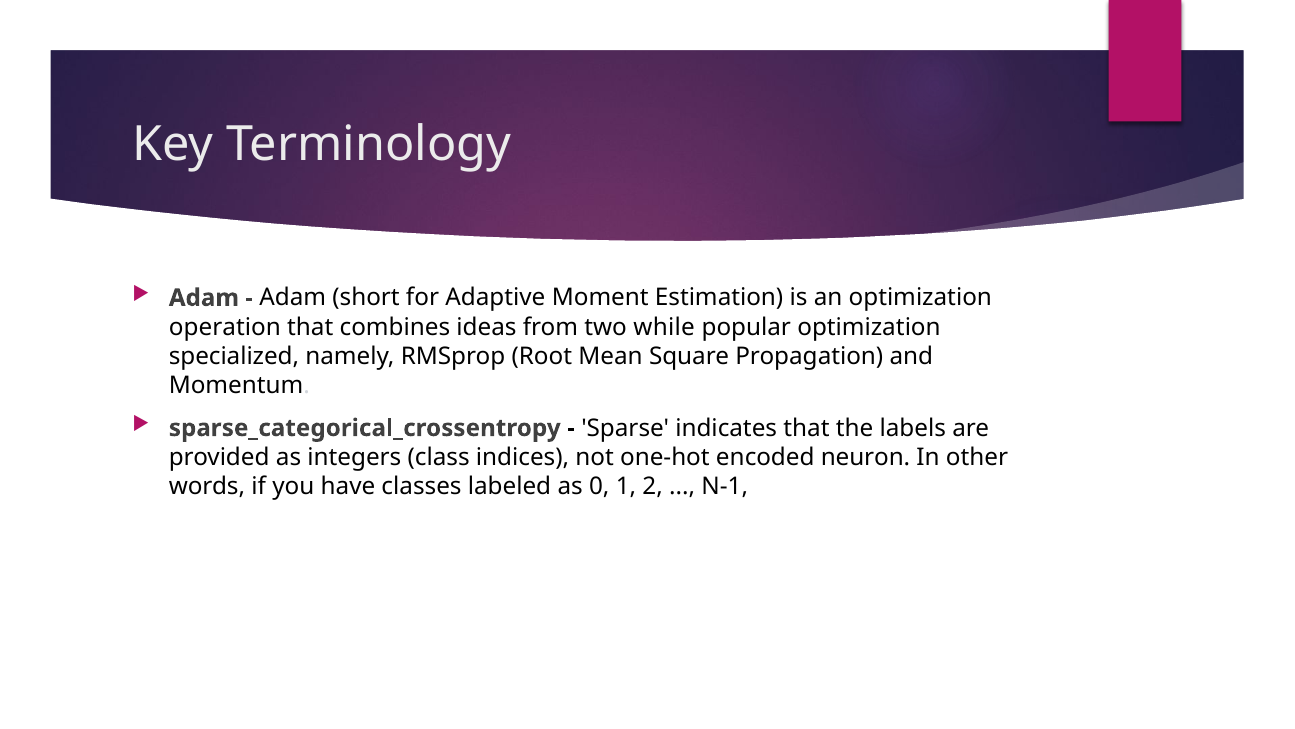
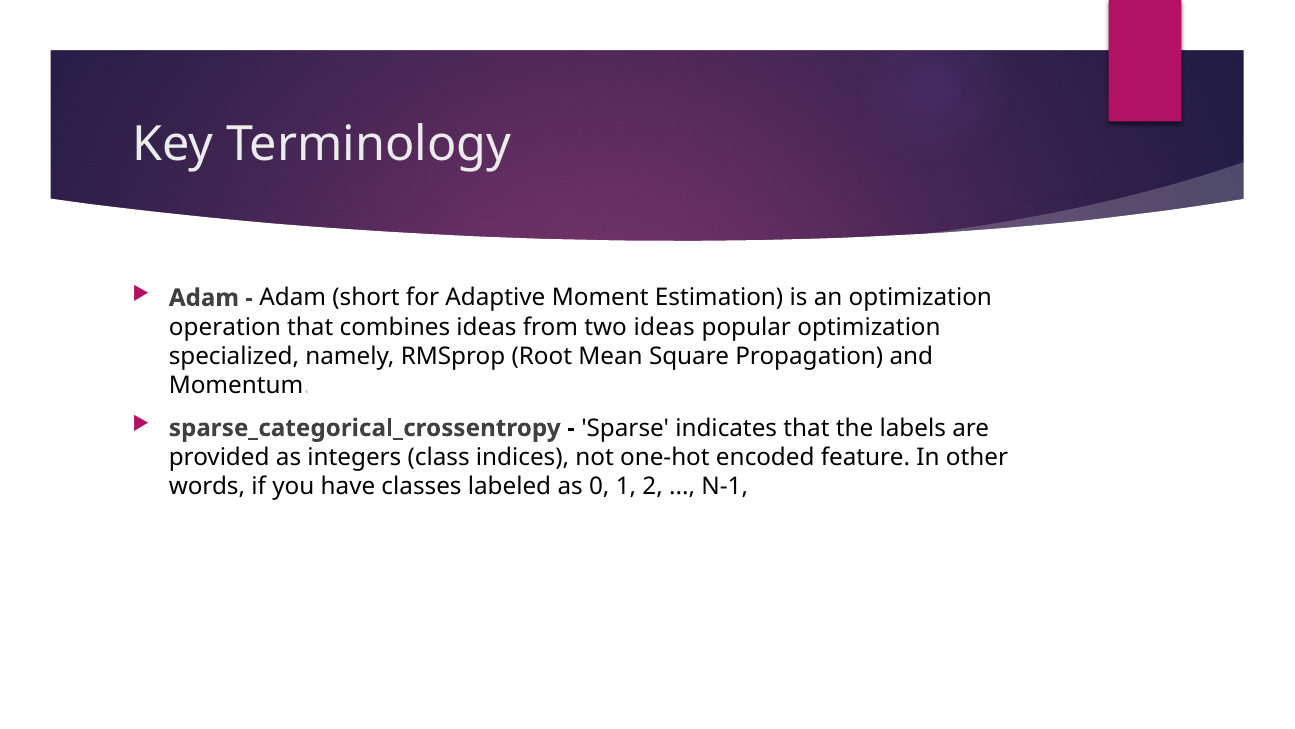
two while: while -> ideas (664, 327)
neuron: neuron -> feature (865, 457)
